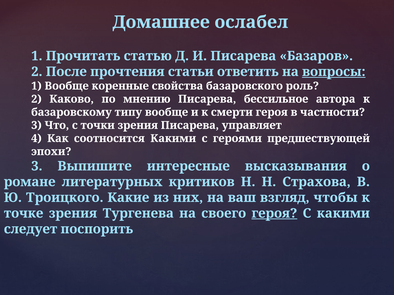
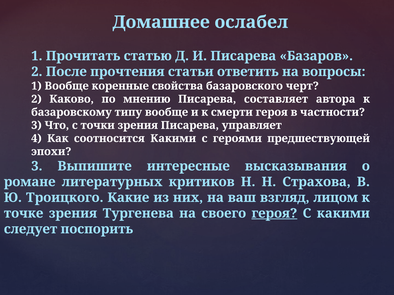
вопросы underline: present -> none (334, 72)
роль: роль -> черт (302, 86)
бессильное: бессильное -> составляет (276, 99)
чтобы: чтобы -> лицом (336, 198)
